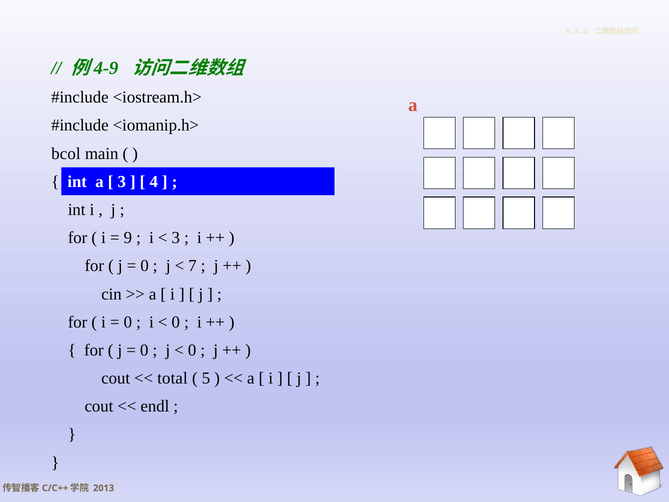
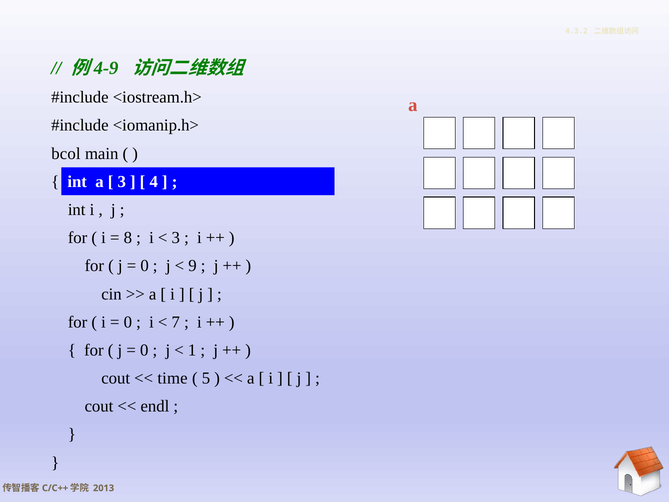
9: 9 -> 8 (128, 238)
7: 7 -> 9 (192, 266)
0: 0 -> 7 (176, 322)
0: 0 -> 1 (192, 350)
total: total -> time (172, 378)
